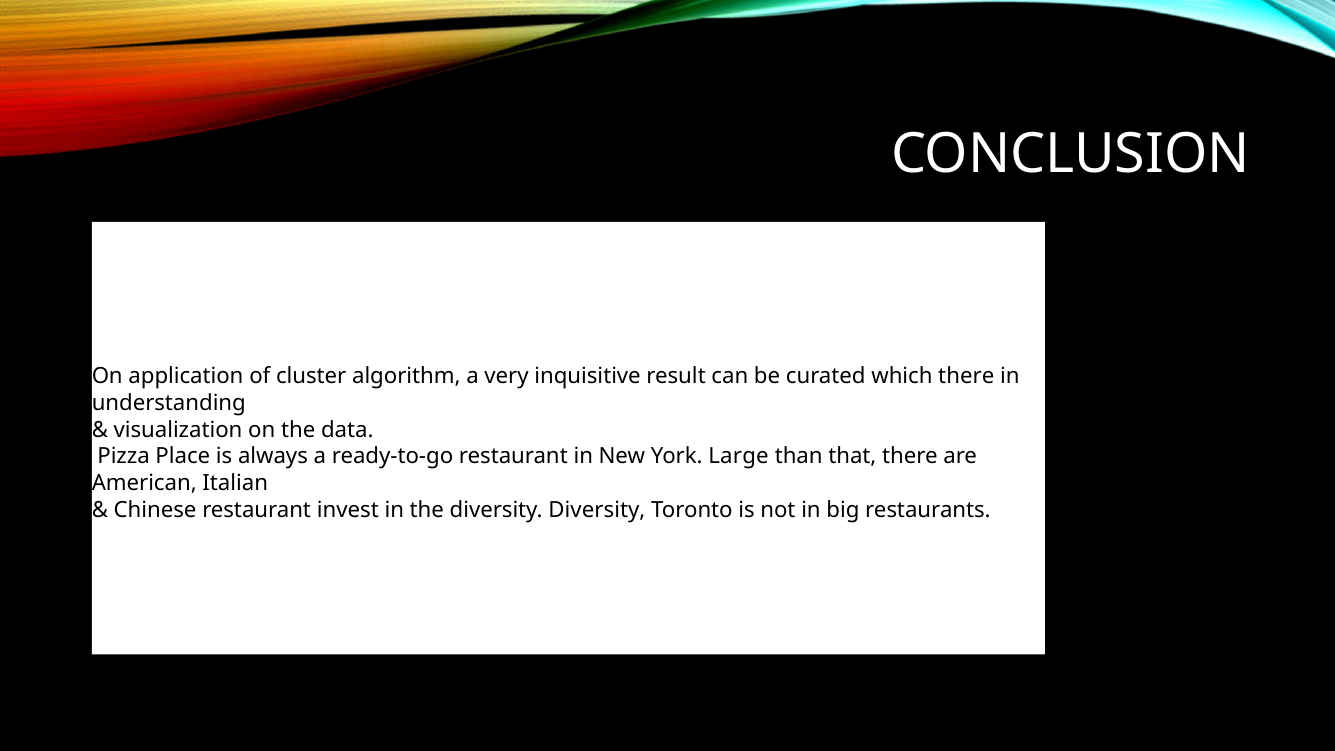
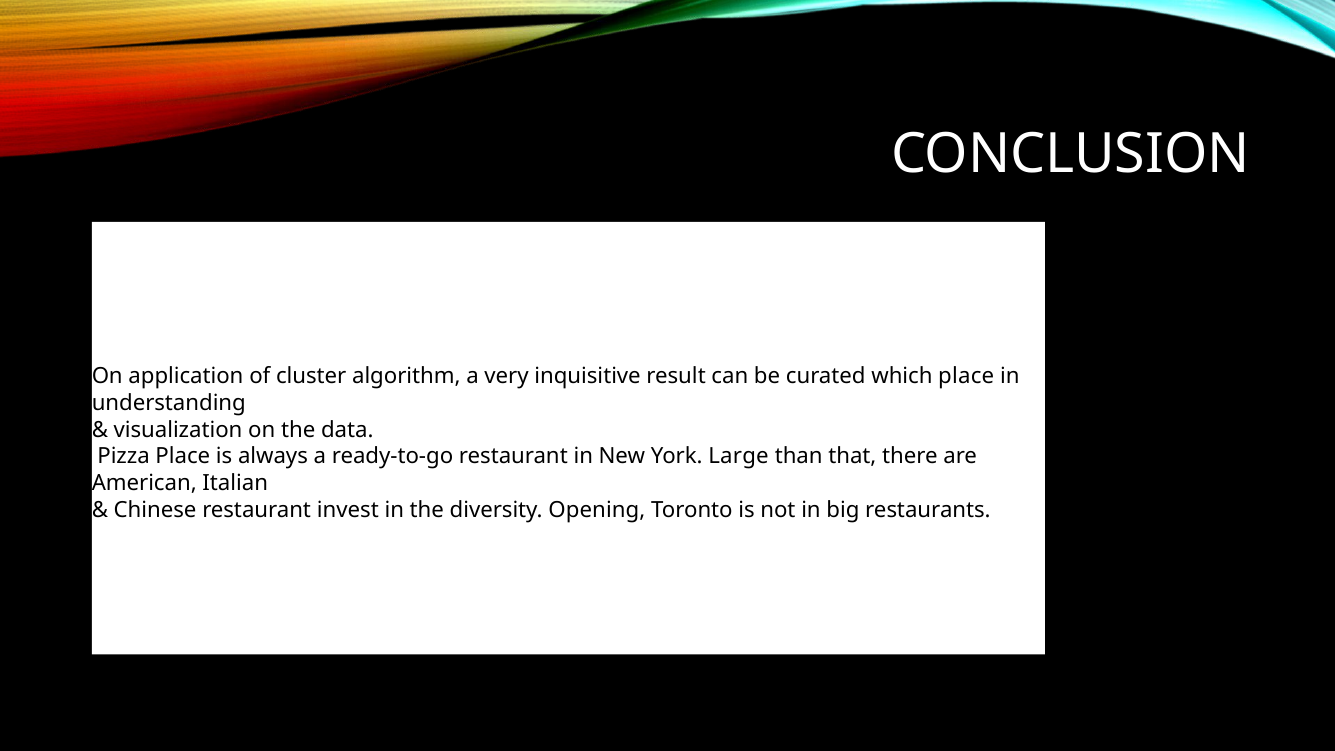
which there: there -> place (966, 376)
diversity Diversity: Diversity -> Opening (597, 510)
